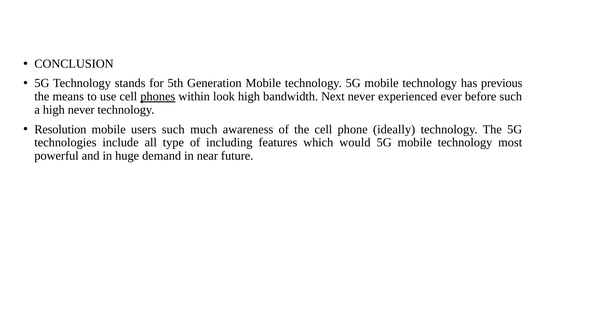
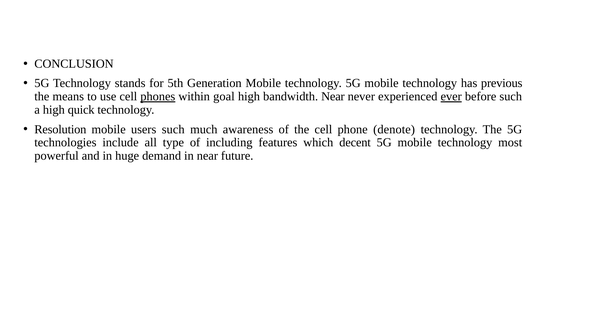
look: look -> goal (224, 96)
bandwidth Next: Next -> Near (333, 96)
ever underline: none -> present (451, 96)
high never: never -> quick (81, 110)
ideally: ideally -> denote (394, 129)
would: would -> decent (355, 142)
